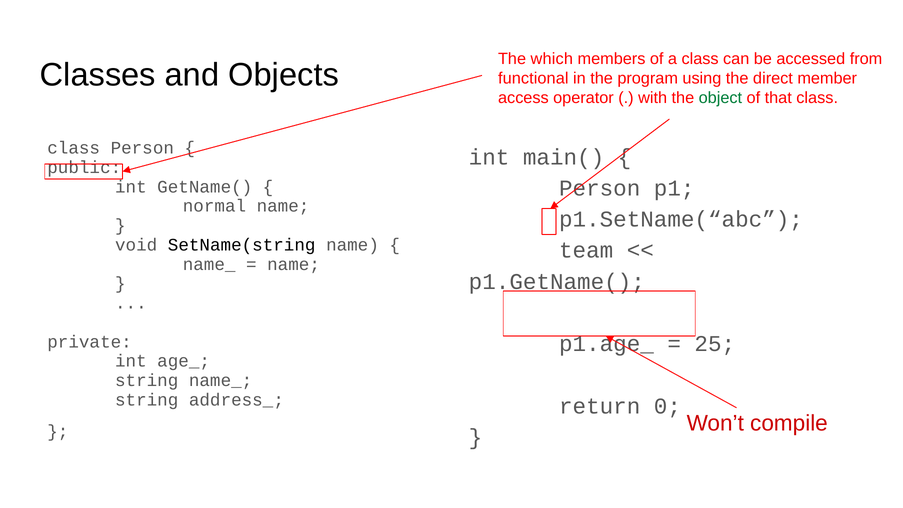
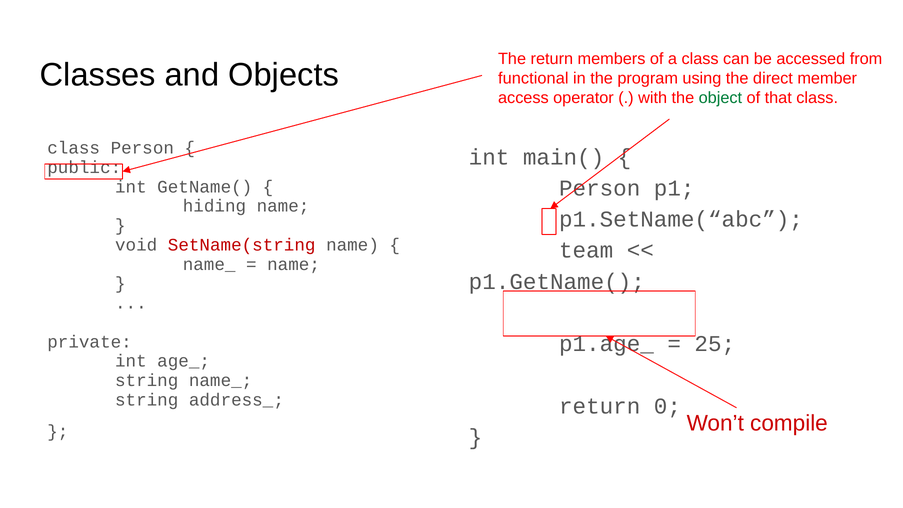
The which: which -> return (552, 59)
normal: normal -> hiding (214, 206)
SetName(string colour: black -> red (242, 245)
